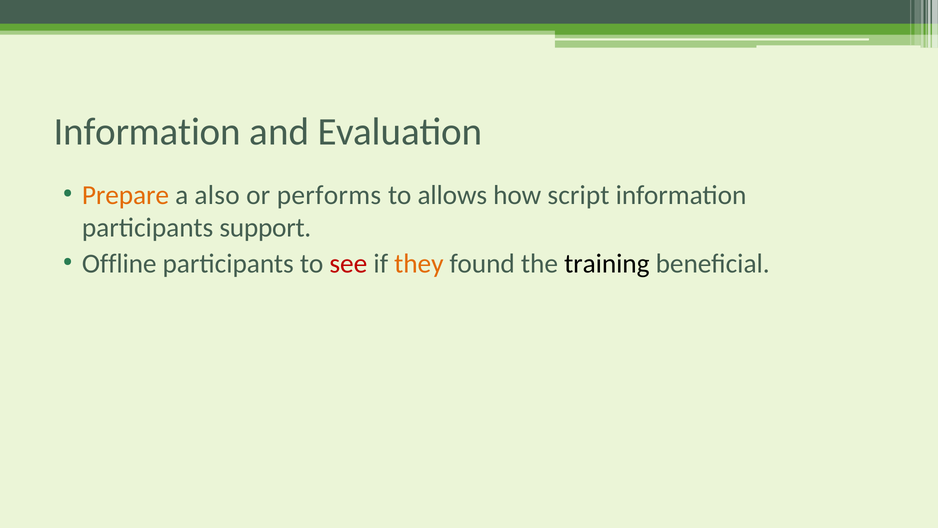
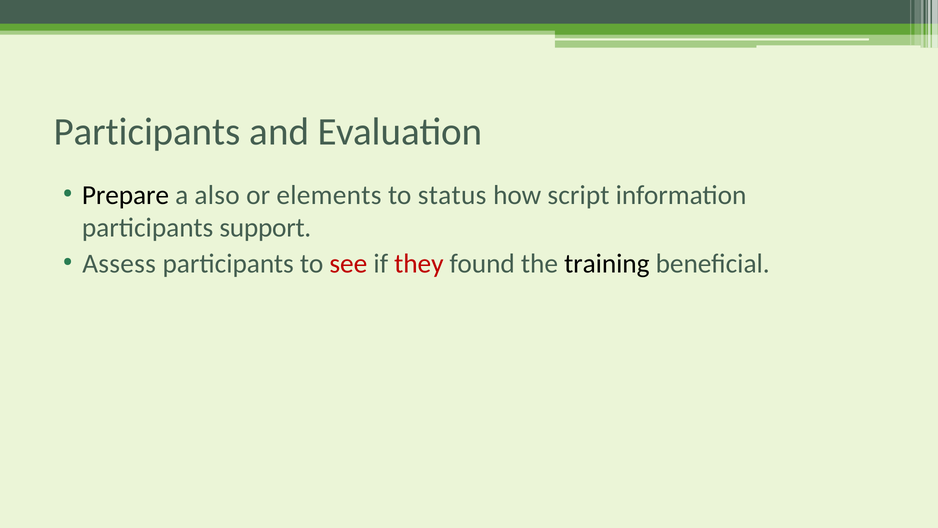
Information: Information -> Participants (147, 132)
Prepare colour: orange -> black (125, 195)
performs: performs -> elements (329, 195)
allows: allows -> status (452, 195)
Offline: Offline -> Assess (119, 263)
they colour: orange -> red (419, 263)
